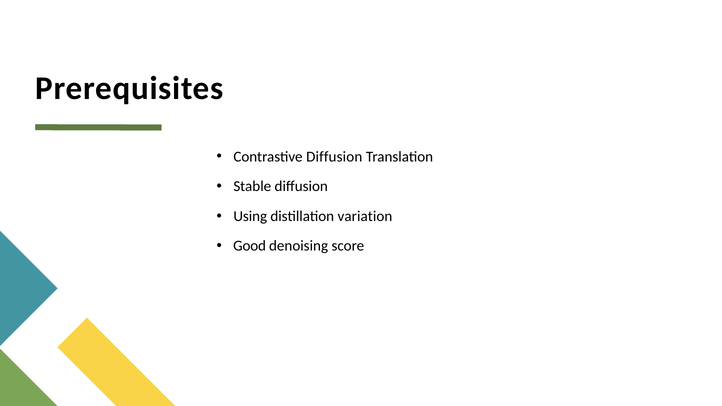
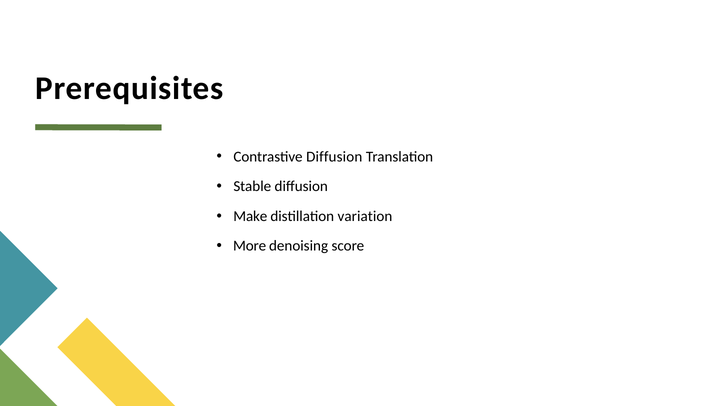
Using: Using -> Make (250, 216)
Good: Good -> More (250, 246)
